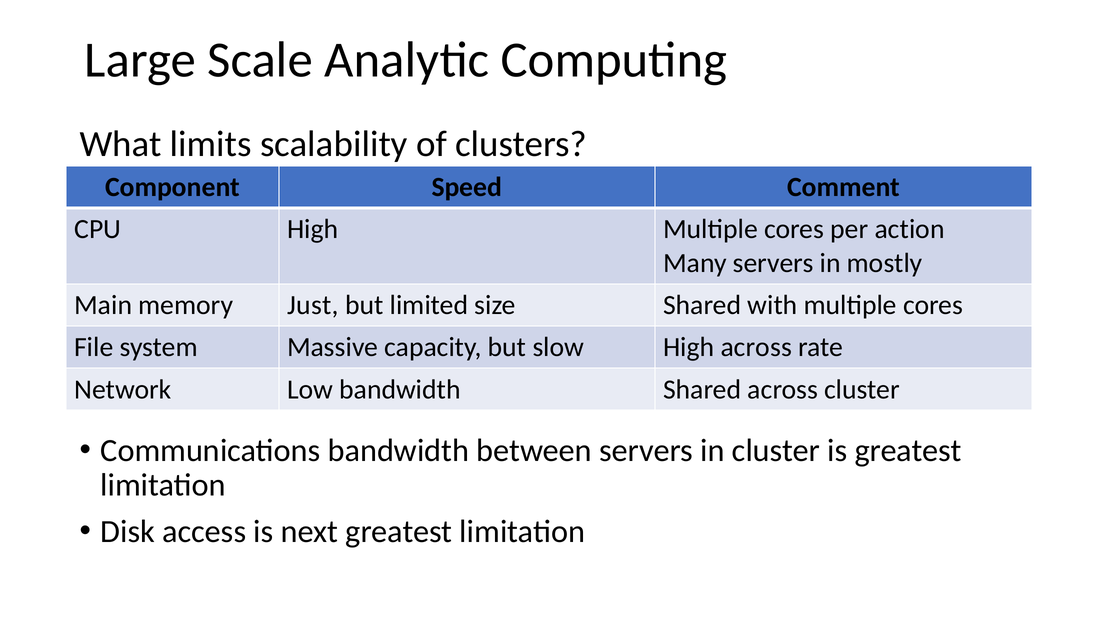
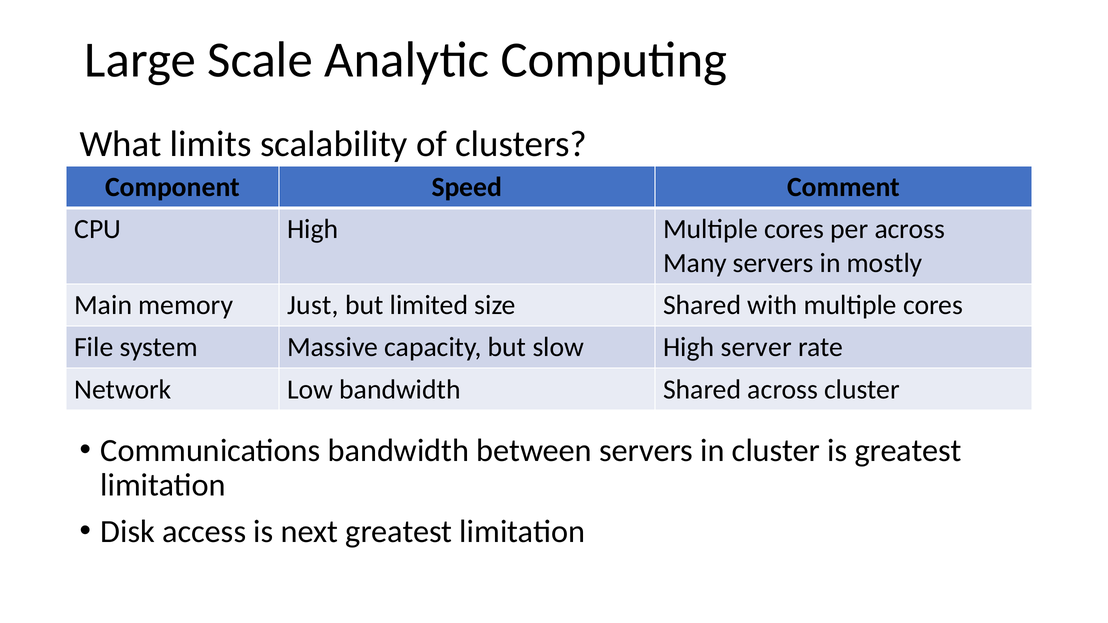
per action: action -> across (910, 229)
High across: across -> server (756, 347)
